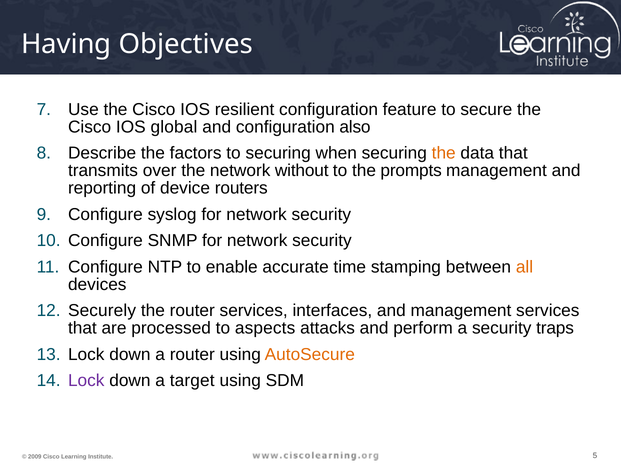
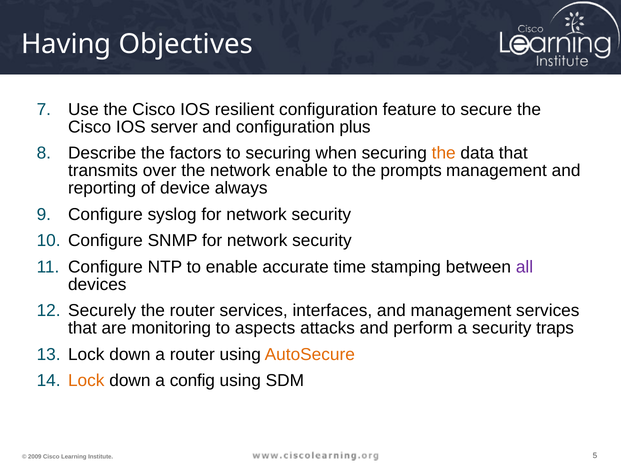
global: global -> server (174, 127)
also: also -> plus (355, 127)
network without: without -> enable (302, 171)
routers: routers -> always (241, 189)
all colour: orange -> purple (525, 267)
processed: processed -> monitoring (171, 329)
Lock colour: purple -> orange (86, 381)
target: target -> config (192, 381)
